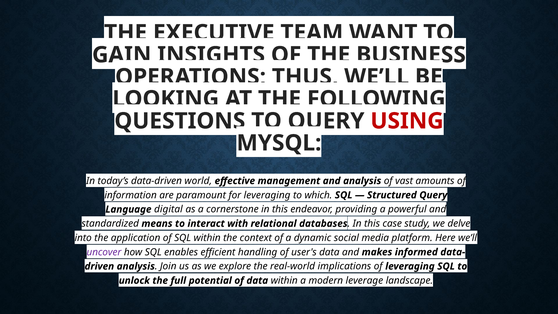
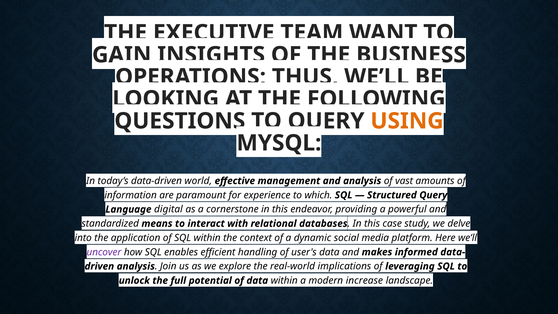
USING colour: red -> orange (407, 121)
for leveraging: leveraging -> experience (267, 195)
leverage: leverage -> increase (364, 280)
